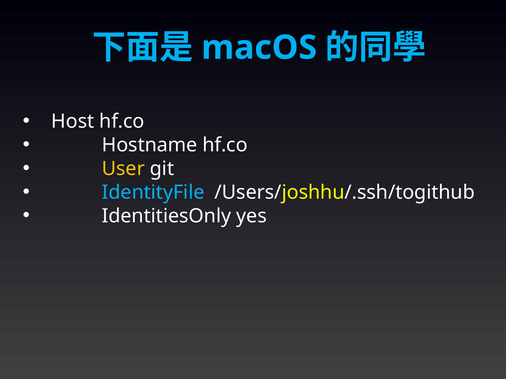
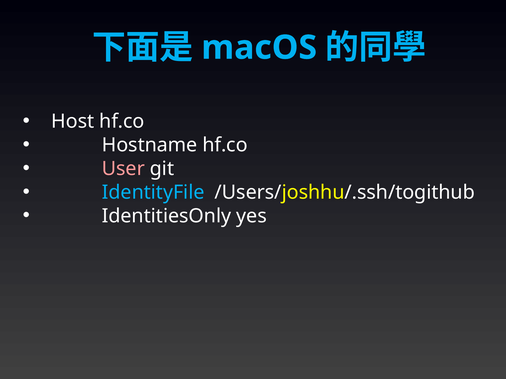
User colour: yellow -> pink (123, 169)
